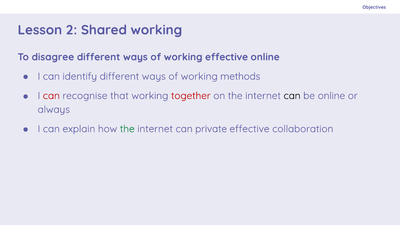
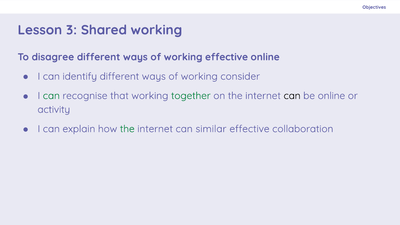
2: 2 -> 3 (71, 30)
methods: methods -> consider (240, 76)
can colour: red -> green (51, 96)
together colour: red -> green (191, 96)
always: always -> activity (54, 110)
private: private -> similar (211, 129)
